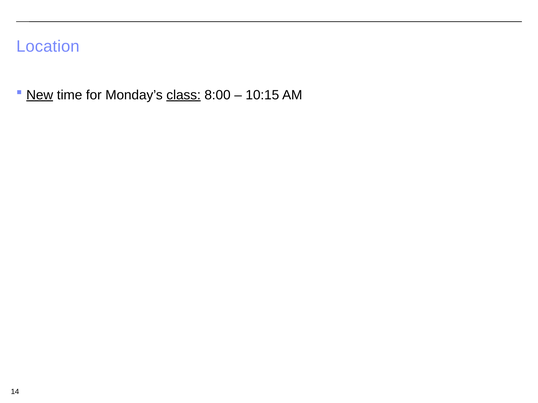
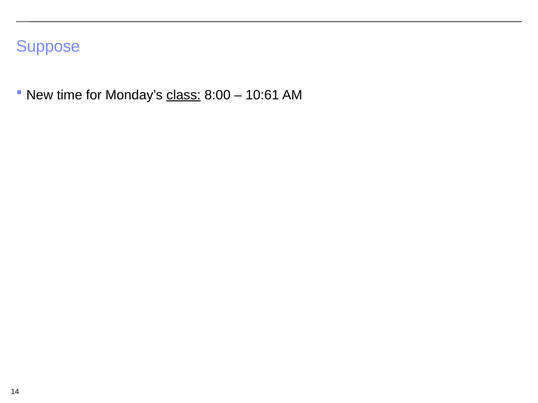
Location: Location -> Suppose (48, 46)
New underline: present -> none (40, 95)
10:15: 10:15 -> 10:61 (262, 95)
